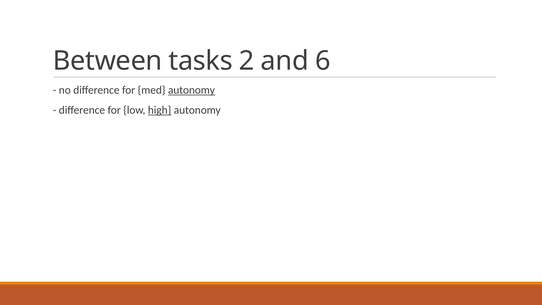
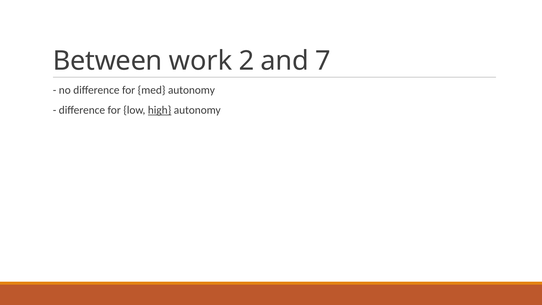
tasks: tasks -> work (201, 61)
6: 6 -> 7 (323, 61)
autonomy underline: present -> none (191, 90)
